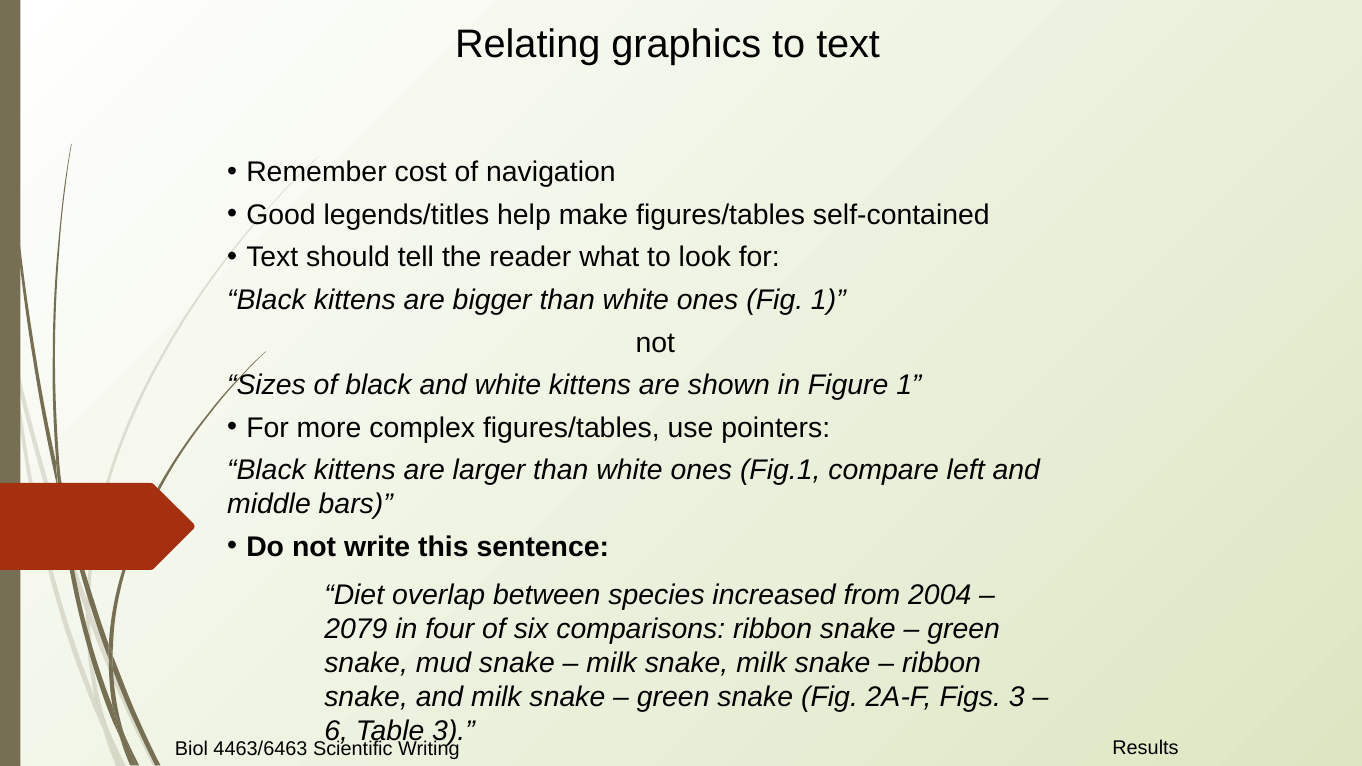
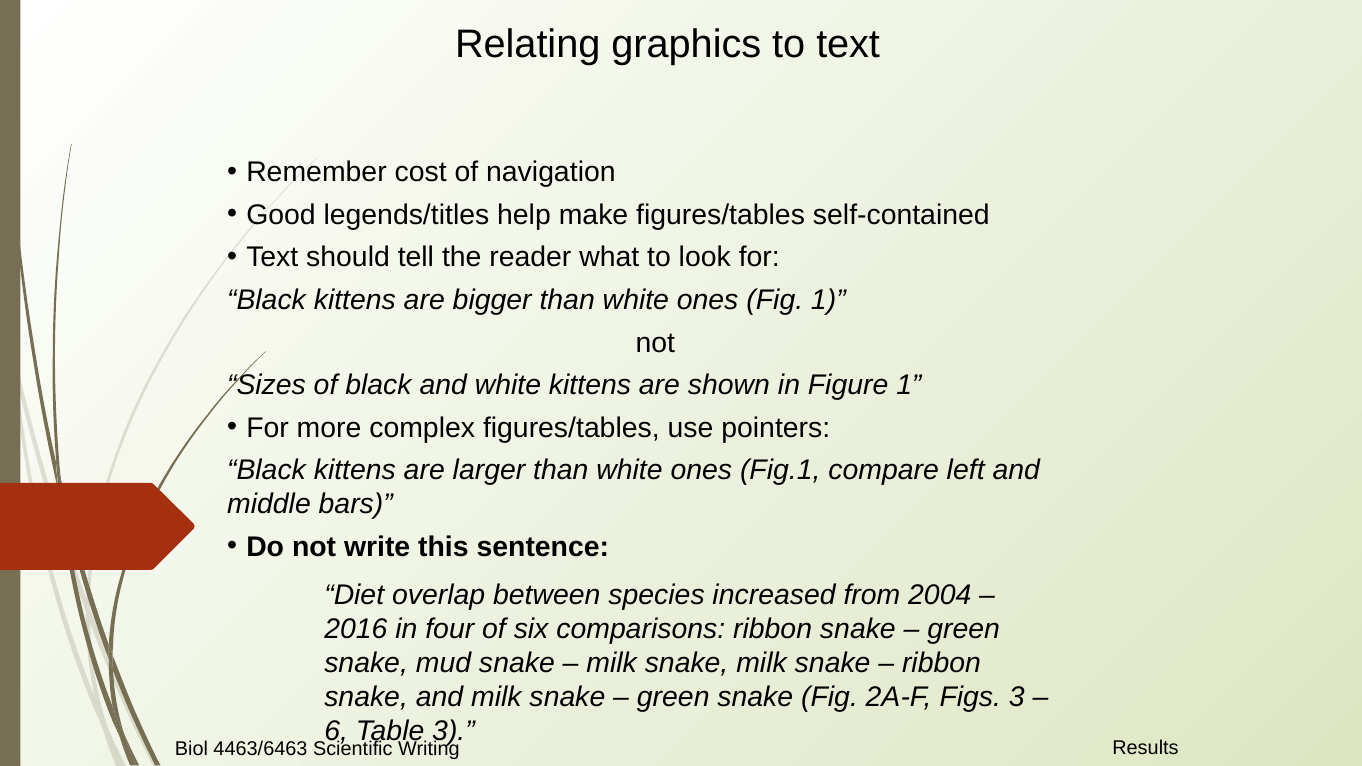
2079: 2079 -> 2016 (356, 629)
